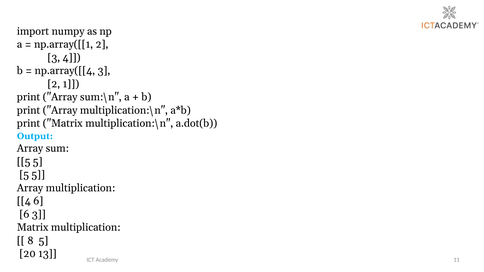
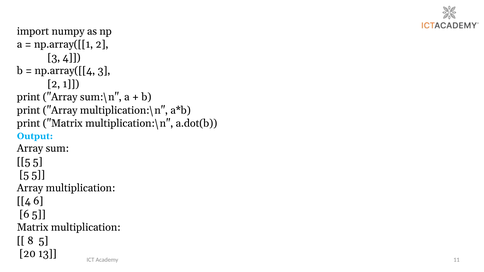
6 3: 3 -> 5 (39, 215)
